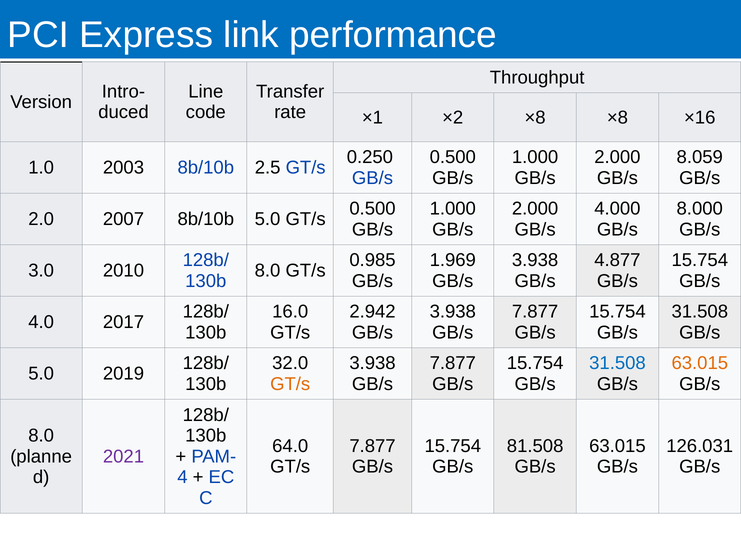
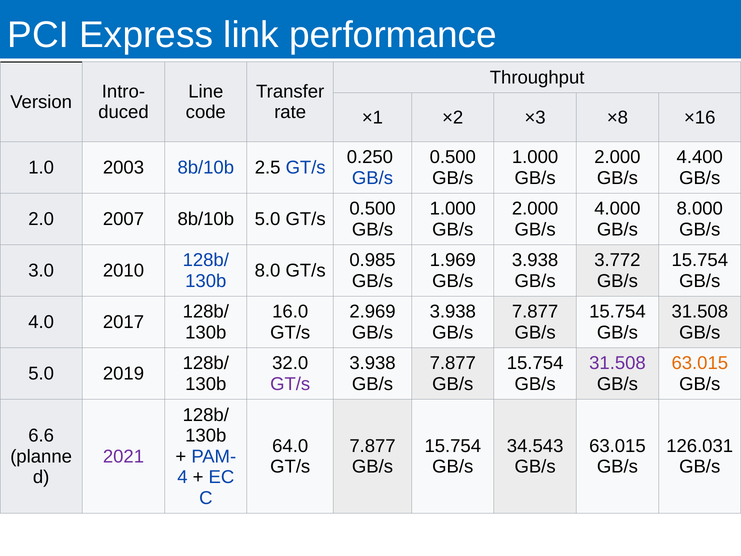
×2 ×8: ×8 -> ×3 (535, 117)
8.059: 8.059 -> 4.400 (700, 157)
4.877: 4.877 -> 3.772 (617, 260)
2.942: 2.942 -> 2.969 (372, 312)
31.508 colour: blue -> purple (617, 363)
GT/s colour: orange -> purple (290, 384)
8.0: 8.0 -> 6.6 (41, 435)
81.508: 81.508 -> 34.543 (535, 446)
